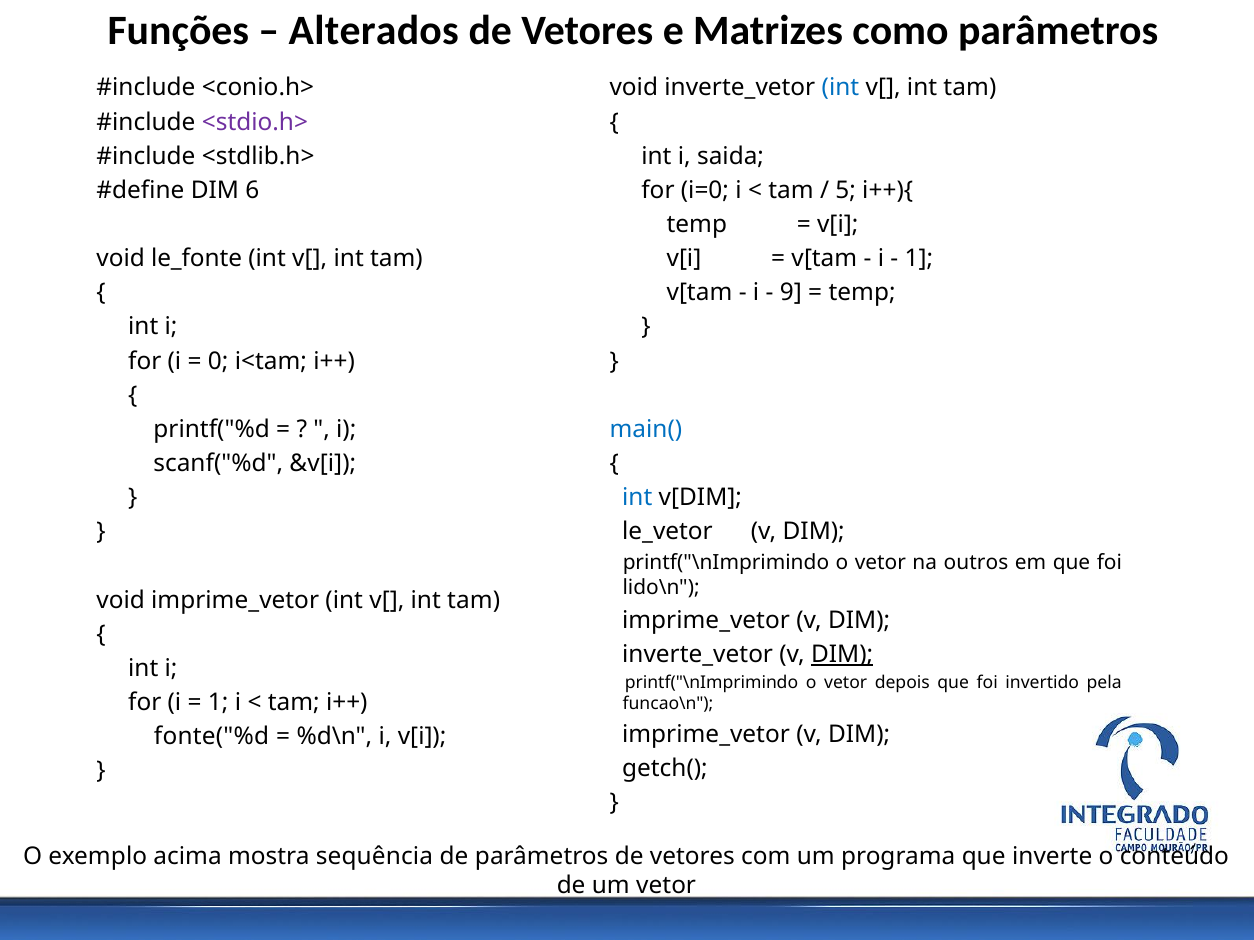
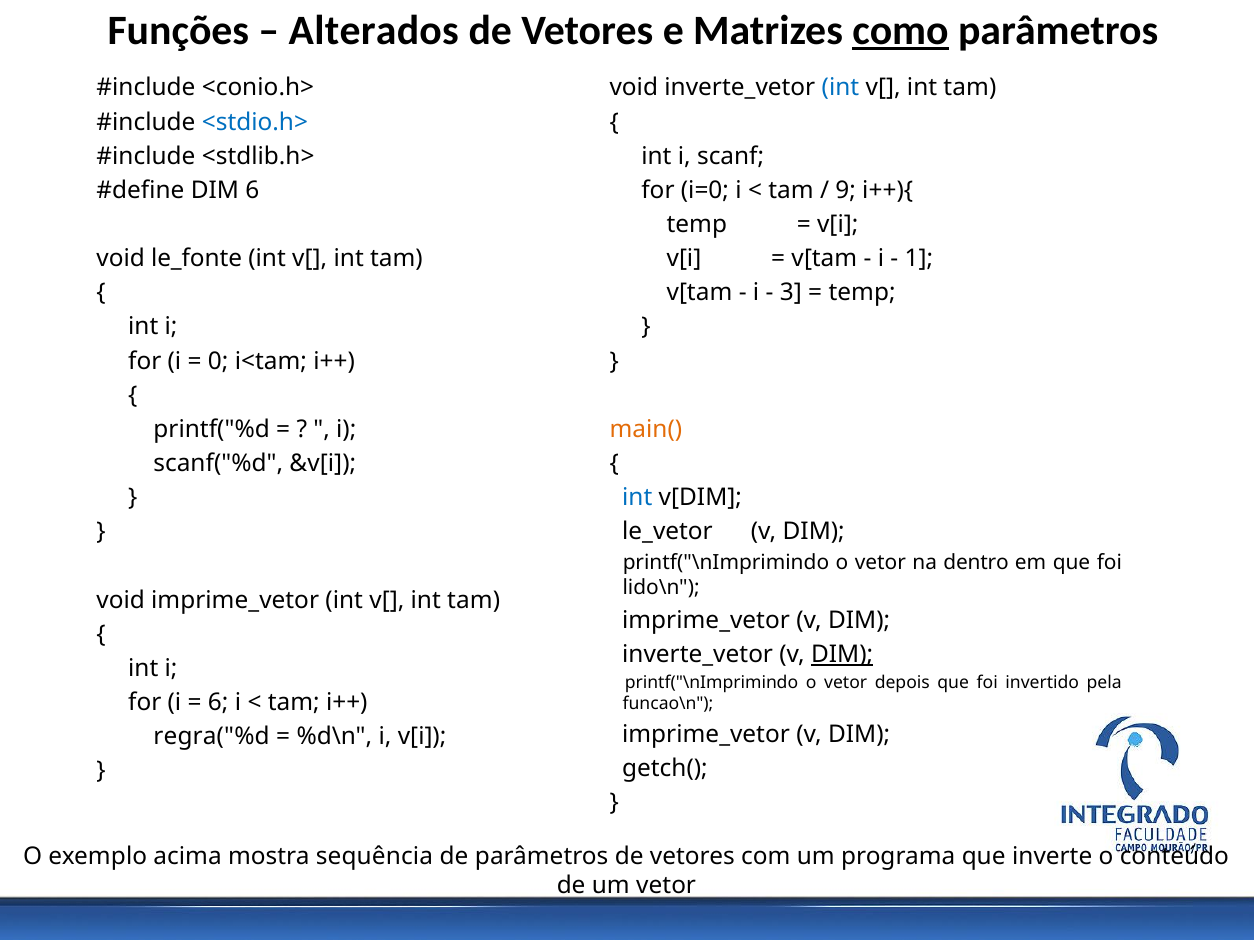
como underline: none -> present (901, 31)
<stdio.h> colour: purple -> blue (255, 122)
saida: saida -> scanf (731, 156)
5: 5 -> 9 (846, 190)
9: 9 -> 3 (791, 293)
main( colour: blue -> orange (646, 430)
outros: outros -> dentro (976, 563)
1: 1 -> 6 (218, 703)
fonte("%d: fonte("%d -> regra("%d (212, 737)
